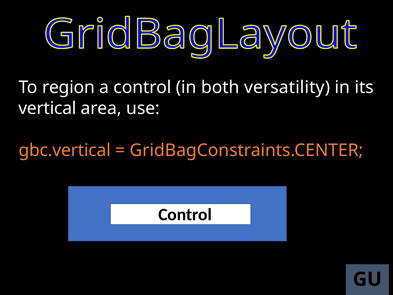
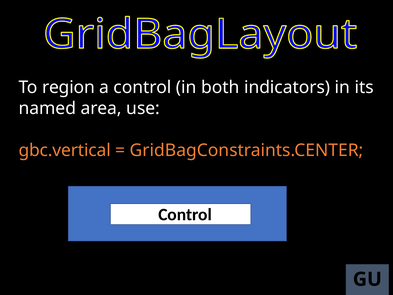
versatility: versatility -> indicators (287, 87)
vertical: vertical -> named (47, 108)
